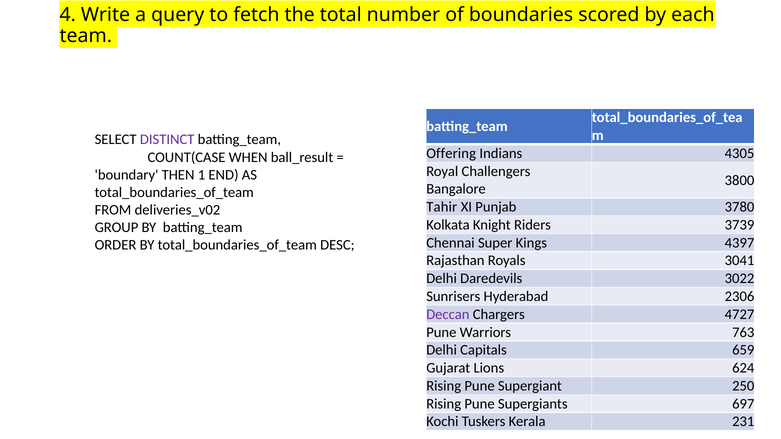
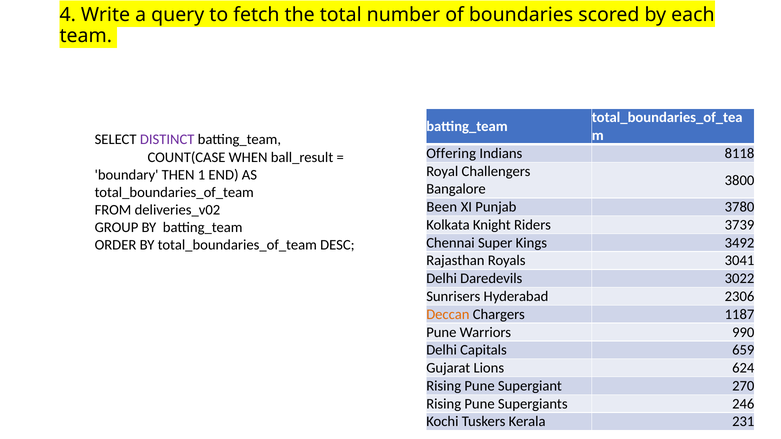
4305: 4305 -> 8118 (740, 154)
Tahir: Tahir -> Been (442, 207)
4397: 4397 -> 3492 (740, 243)
Deccan colour: purple -> orange (448, 315)
4727: 4727 -> 1187 (740, 315)
763: 763 -> 990 (743, 332)
250: 250 -> 270 (743, 386)
697: 697 -> 246 (743, 404)
